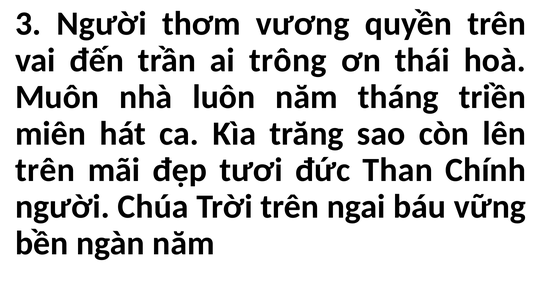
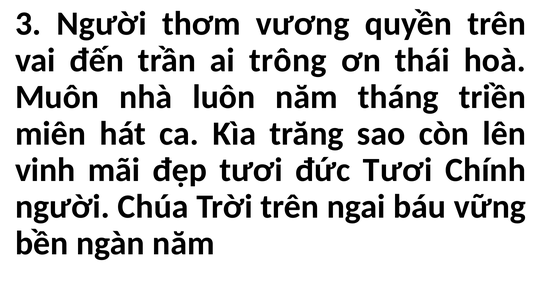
trên: trên -> vinh (45, 170)
đức Than: Than -> Tươi (398, 170)
